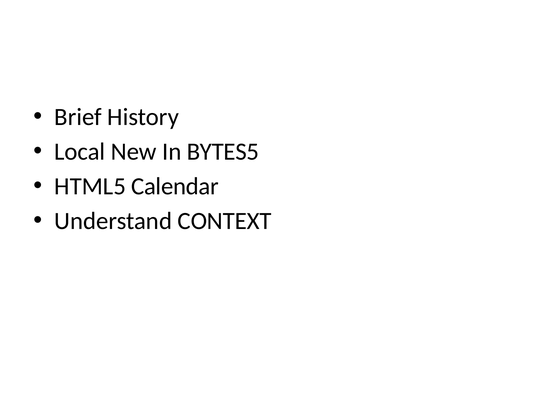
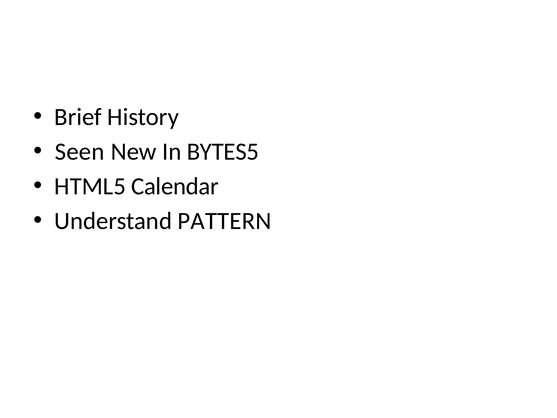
Local: Local -> Seen (80, 152)
CONTEXT: CONTEXT -> PATTERN (224, 221)
